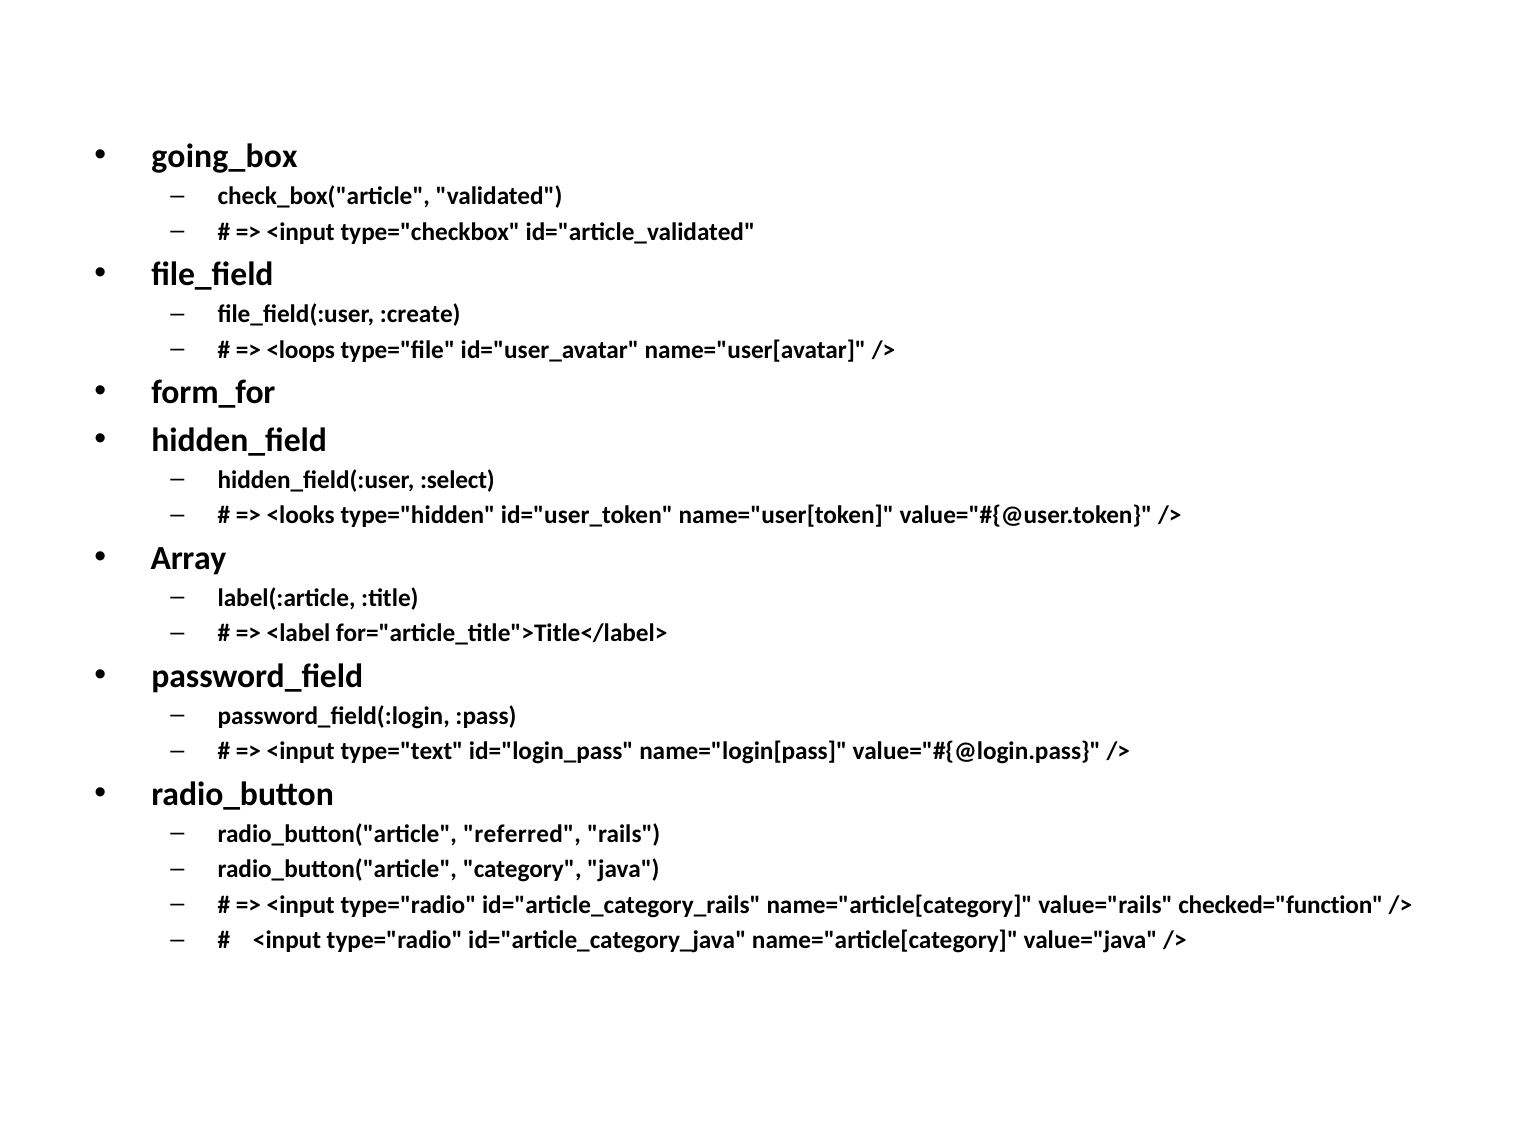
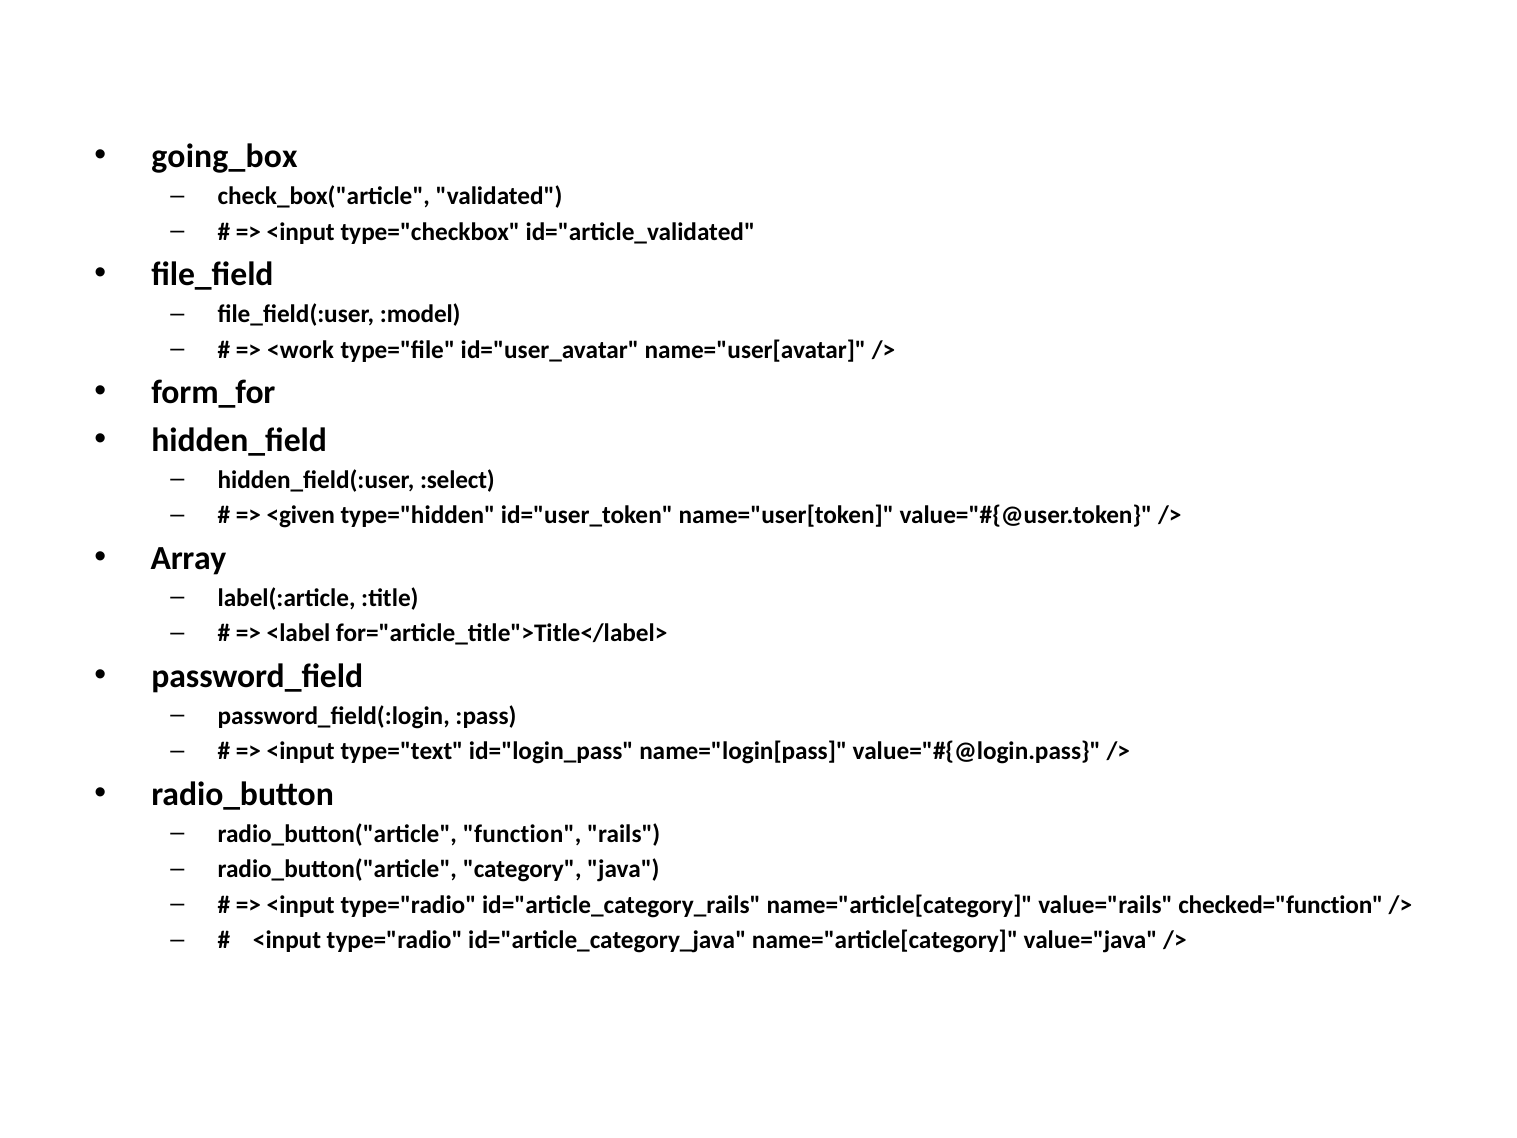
:create: :create -> :model (420, 314)
<loops: <loops -> <work (301, 350)
<looks: <looks -> <given (301, 515)
referred: referred -> function (522, 834)
